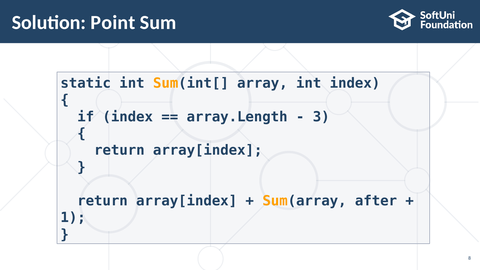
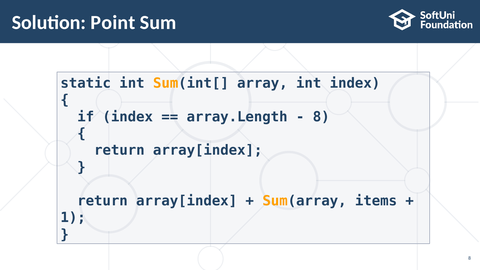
3: 3 -> 8 (321, 117)
after: after -> items (376, 201)
